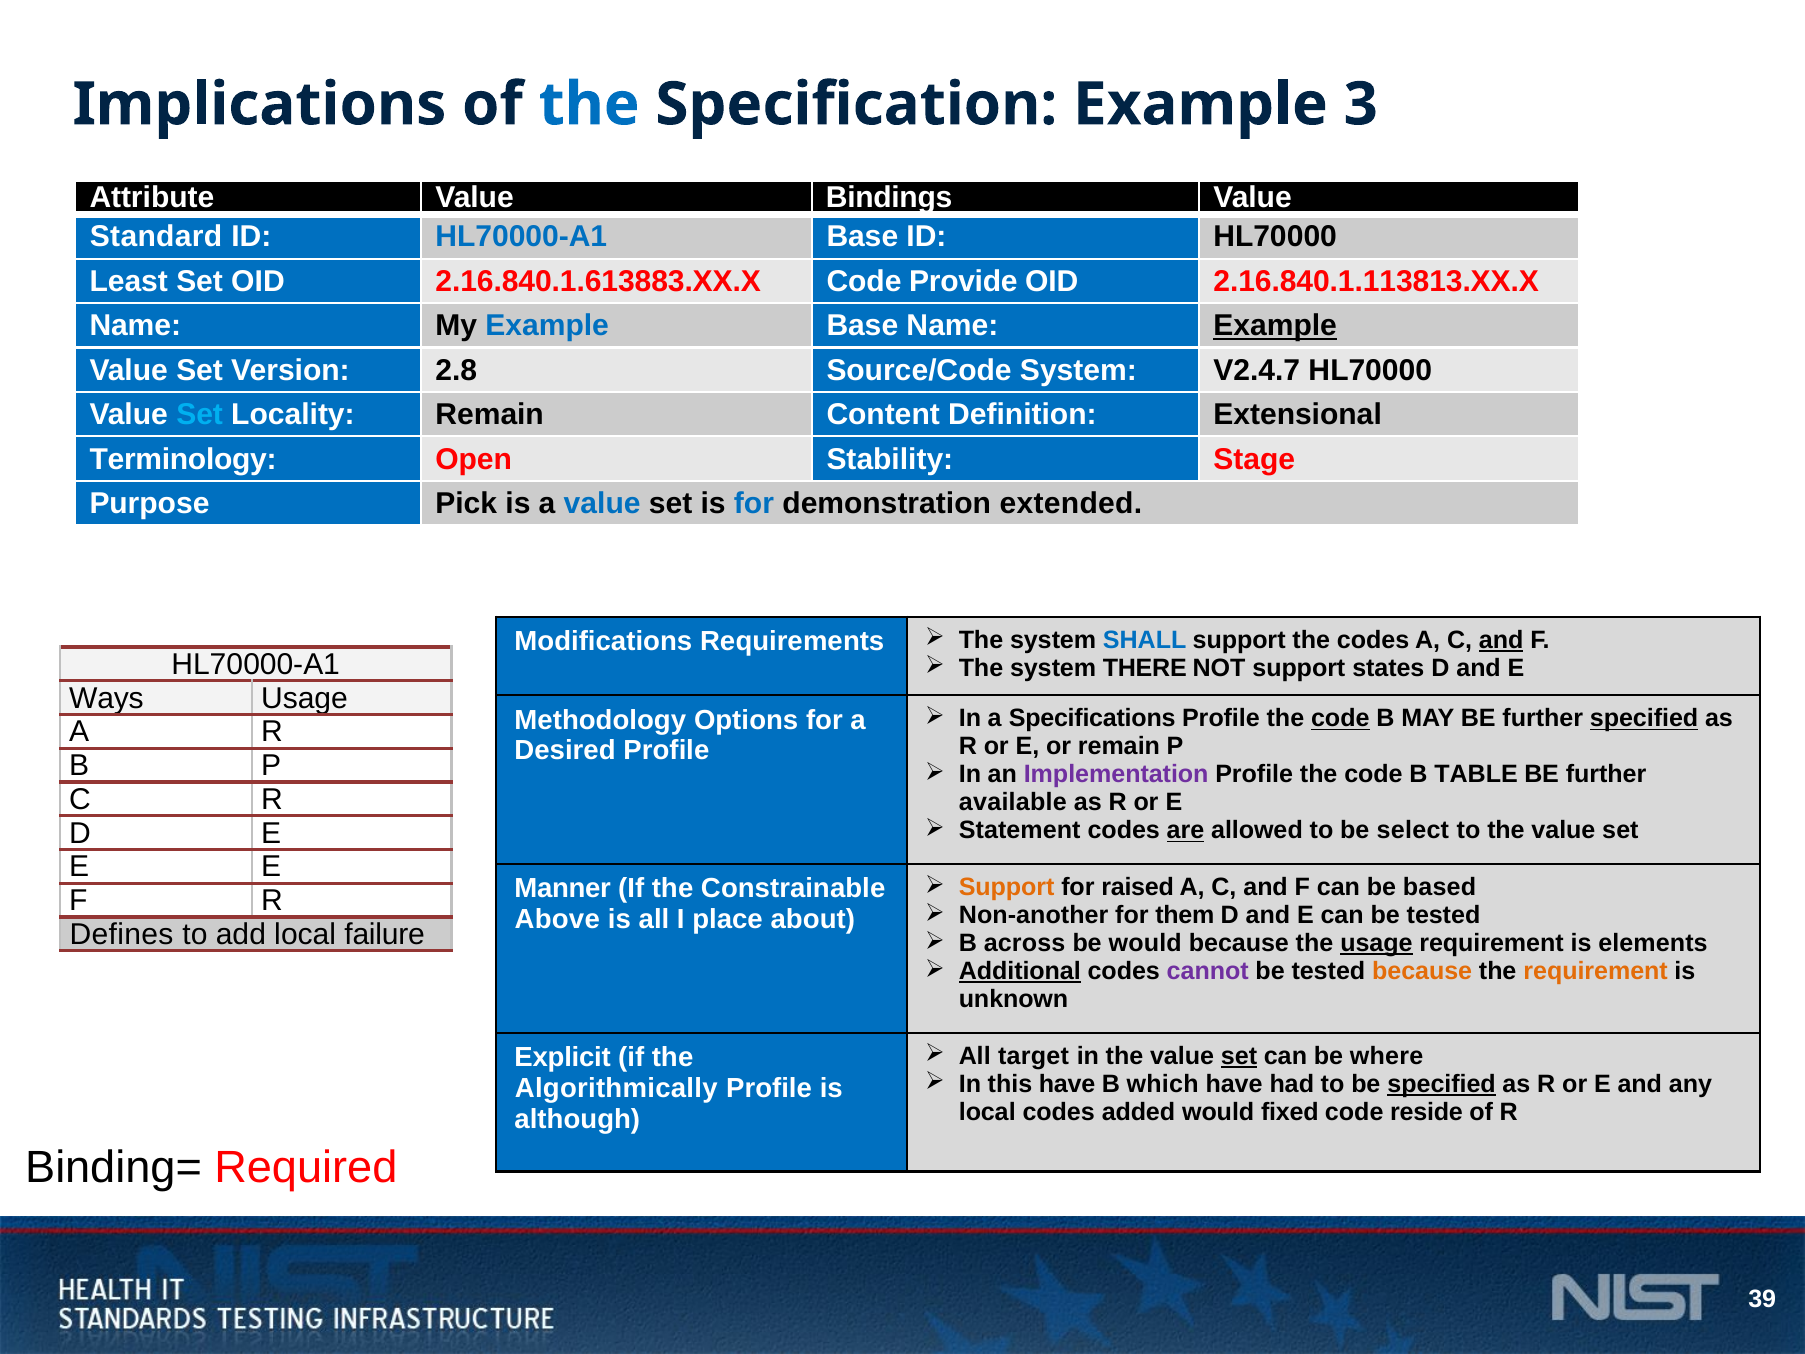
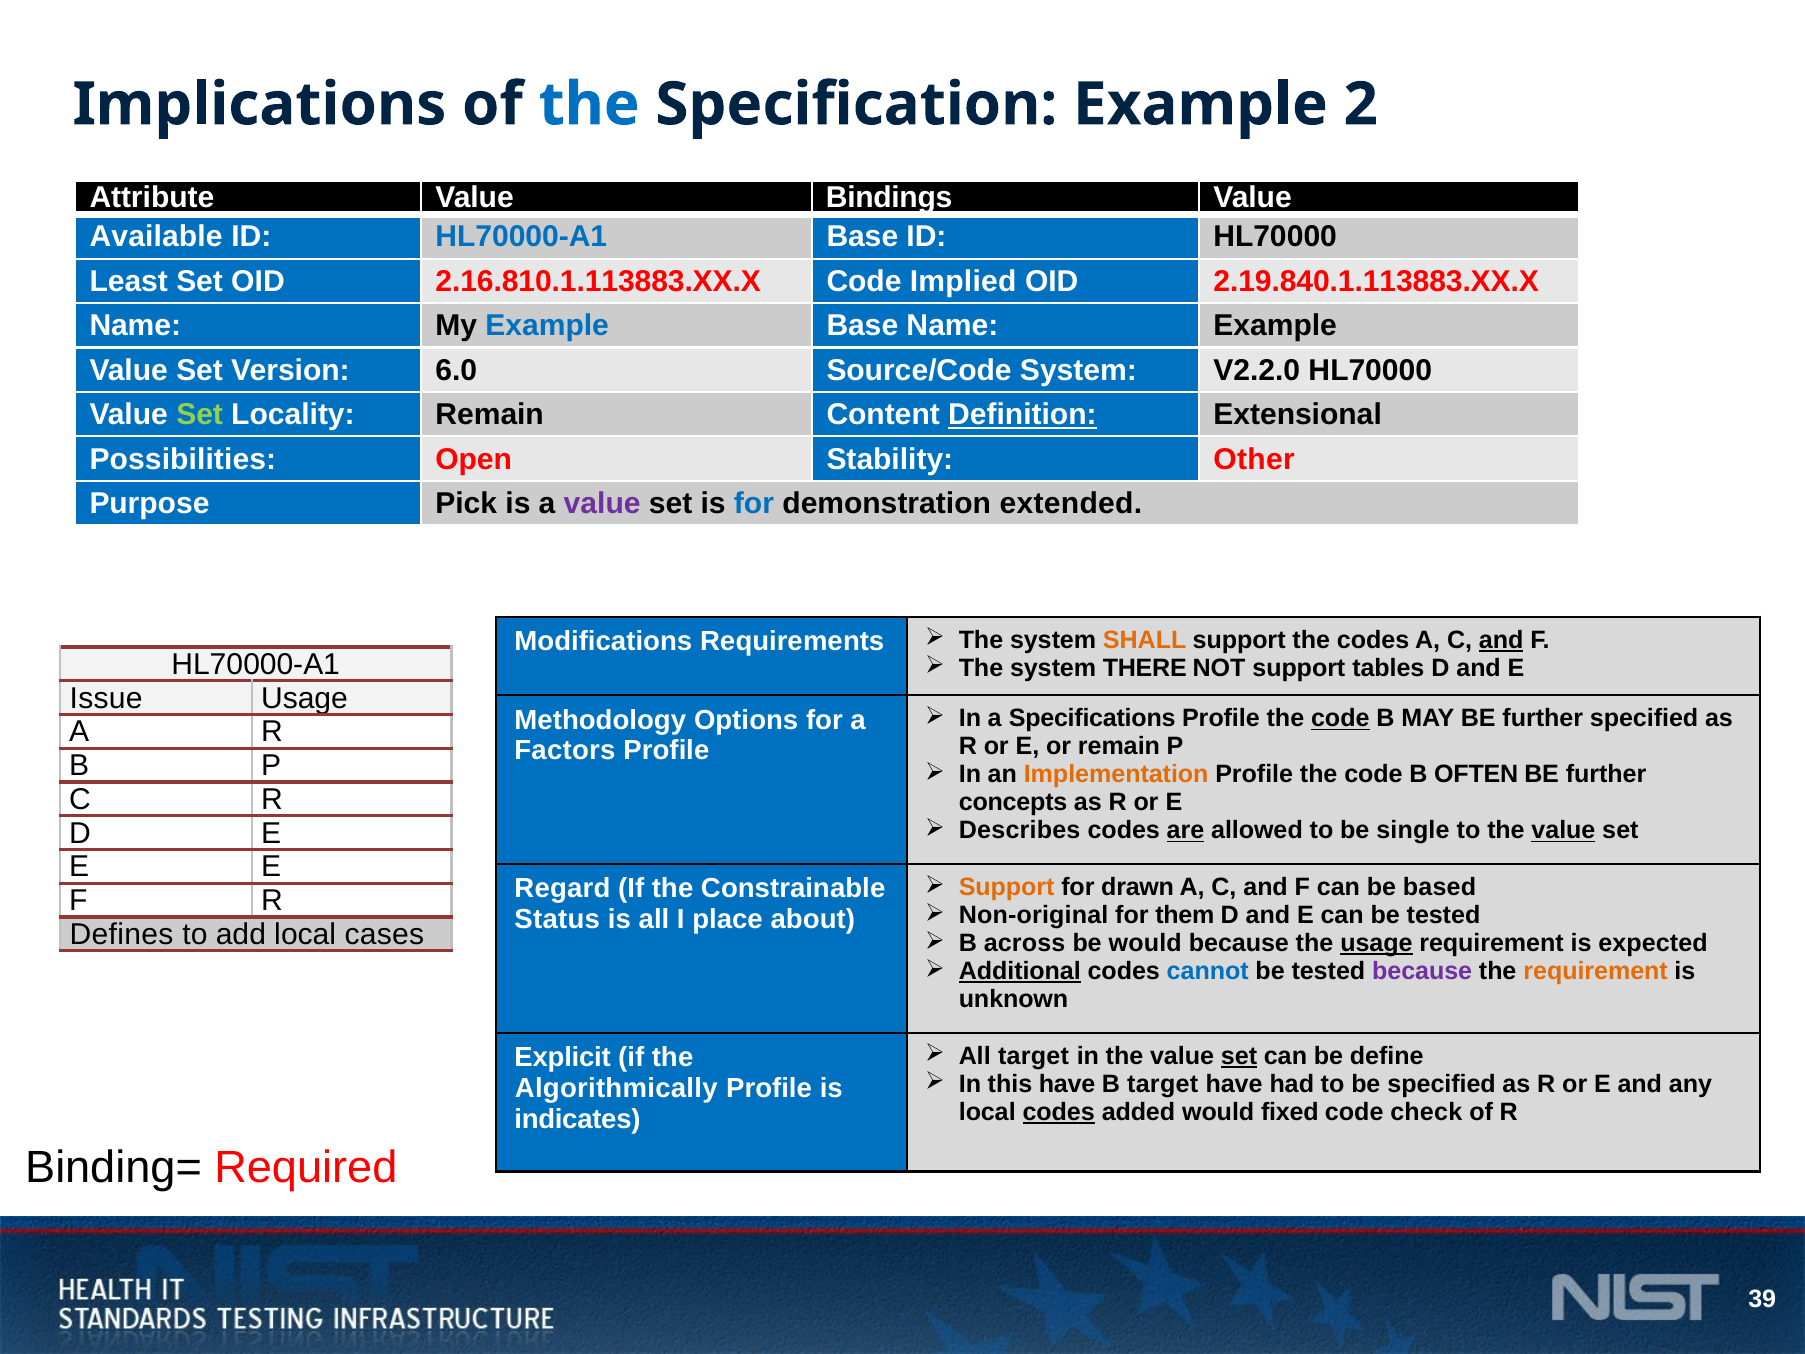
3: 3 -> 2 (1361, 104)
Standard: Standard -> Available (156, 237)
2.16.840.1.613883.XX.X: 2.16.840.1.613883.XX.X -> 2.16.810.1.113883.XX.X (598, 281)
Provide: Provide -> Implied (963, 281)
2.16.840.1.113813.XX.X: 2.16.840.1.113813.XX.X -> 2.19.840.1.113883.XX.X (1376, 281)
Example underline: present -> none (1275, 326)
2.8: 2.8 -> 6.0 (456, 370)
V2.4.7: V2.4.7 -> V2.2.0 (1257, 370)
Set colour: light blue -> light green (200, 415)
Definition underline: none -> present (1022, 415)
Terminology: Terminology -> Possibilities (183, 459)
Stage: Stage -> Other (1254, 459)
value colour: blue -> purple (602, 504)
SHALL colour: blue -> orange (1145, 640)
states: states -> tables (1388, 668)
Ways: Ways -> Issue (106, 698)
specified underline: present -> none (1644, 718)
Desired: Desired -> Factors (565, 751)
Implementation colour: purple -> orange (1116, 774)
TABLE: TABLE -> OFTEN (1476, 774)
available: available -> concepts (1013, 802)
Statement: Statement -> Describes (1020, 830)
select: select -> single (1413, 830)
value underline: none -> present (1563, 830)
raised: raised -> drawn (1138, 887)
Manner: Manner -> Regard (562, 889)
Non-another: Non-another -> Non-original (1034, 915)
Above: Above -> Status (557, 919)
failure: failure -> cases (384, 934)
elements: elements -> expected (1653, 943)
cannot colour: purple -> blue (1208, 971)
because colour: orange -> purple (1422, 971)
where: where -> define (1387, 1056)
B which: which -> target (1163, 1084)
specified underline: present -> none (1442, 1084)
codes underline: none -> present (1059, 1112)
reside: reside -> check (1426, 1112)
although: although -> indicates (577, 1119)
